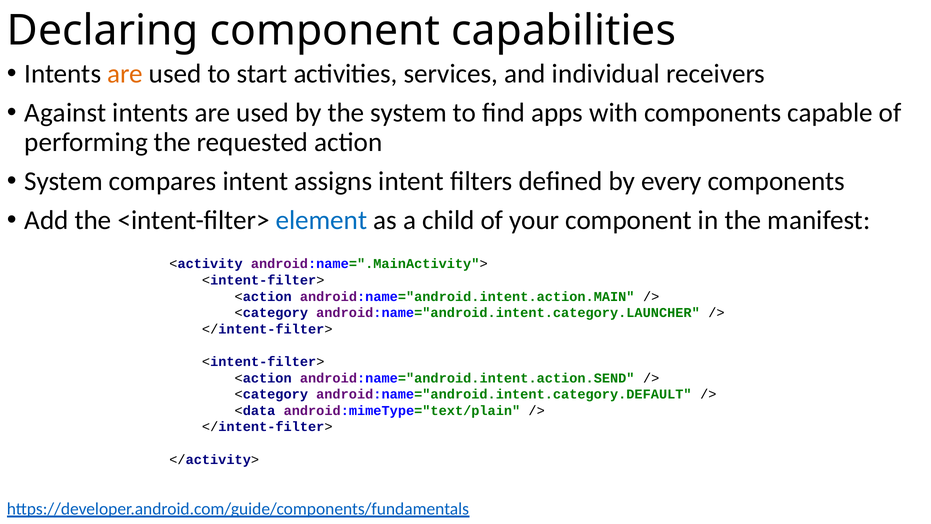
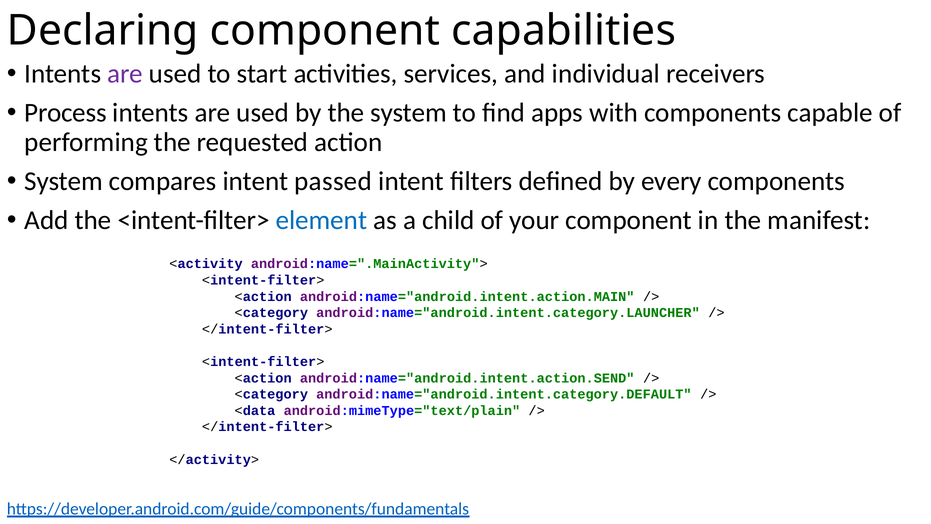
are colour: orange -> purple (125, 74)
Against: Against -> Process (66, 113)
assigns: assigns -> passed (333, 181)
